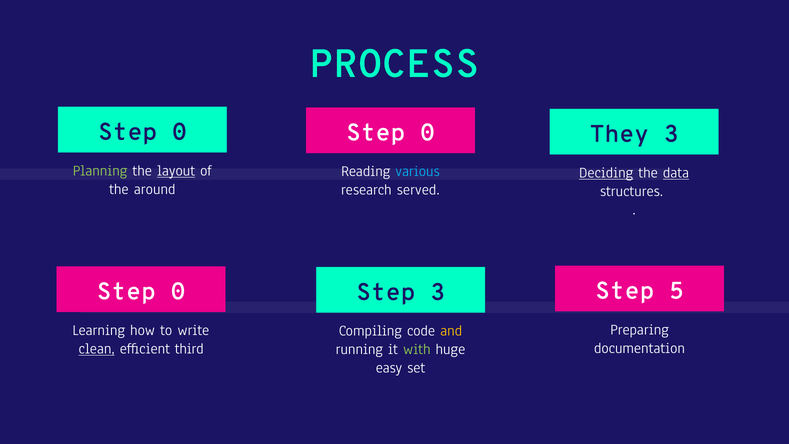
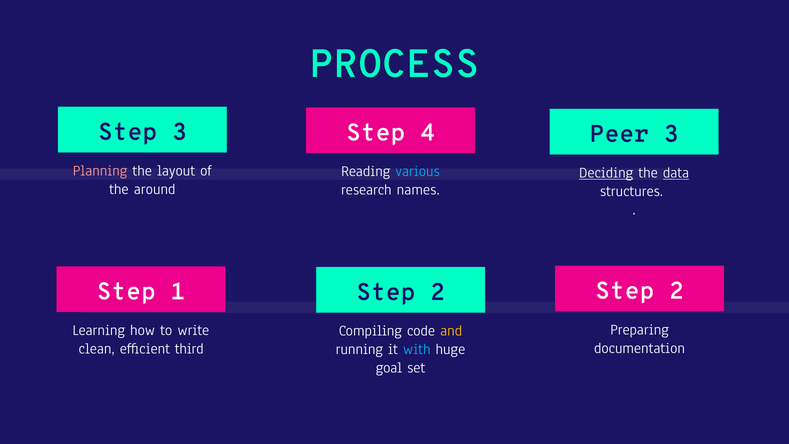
0: 0 -> 3 (179, 132)
0: 0 -> 4 (427, 132)
They: They -> Peer (619, 134)
Planning colour: light green -> pink (100, 171)
layout underline: present -> none (176, 171)
served: served -> names (418, 190)
5: 5 -> 2 (677, 291)
0: 0 -> 1 (178, 291)
3: 3 -> 2 (438, 292)
clean underline: present -> none (97, 349)
with colour: light green -> light blue (417, 349)
easy: easy -> goal (389, 368)
